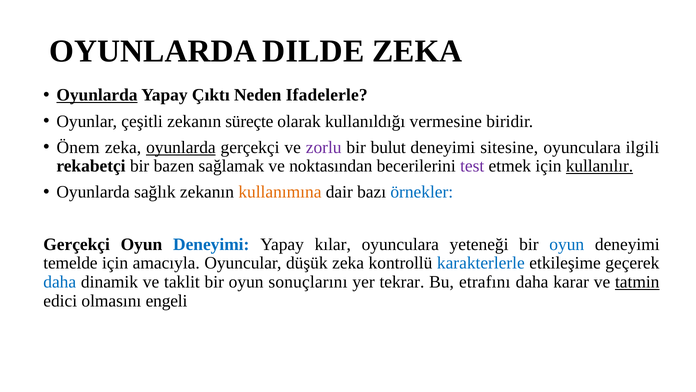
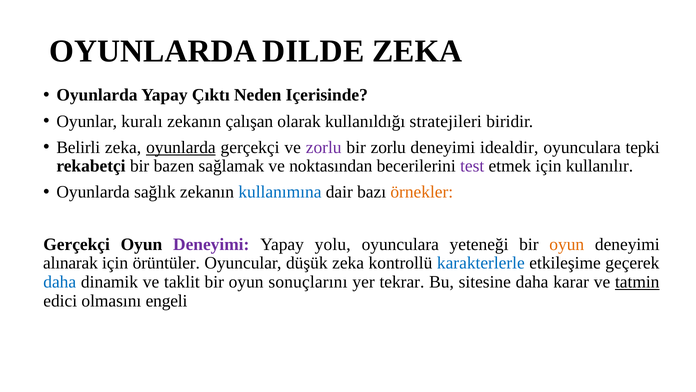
Oyunlarda underline: present -> none (97, 95)
Ifadelerle: Ifadelerle -> Içerisinde (327, 95)
çeşitli: çeşitli -> kuralı (142, 121)
süreçte: süreçte -> çalışan (249, 121)
vermesine: vermesine -> stratejileri (446, 121)
Önem: Önem -> Belirli (78, 147)
bir bulut: bulut -> zorlu (388, 147)
sitesine: sitesine -> idealdir (509, 147)
ilgili: ilgili -> tepki (643, 147)
kullanılır underline: present -> none (599, 166)
kullanımına colour: orange -> blue (280, 192)
örnekler colour: blue -> orange (422, 192)
Deneyimi colour: blue -> purple (211, 244)
kılar: kılar -> yolu (333, 244)
oyun colour: blue -> orange (567, 244)
temelde: temelde -> alınarak (70, 263)
amacıyla: amacıyla -> örüntüler (166, 263)
etrafını: etrafını -> sitesine (485, 282)
